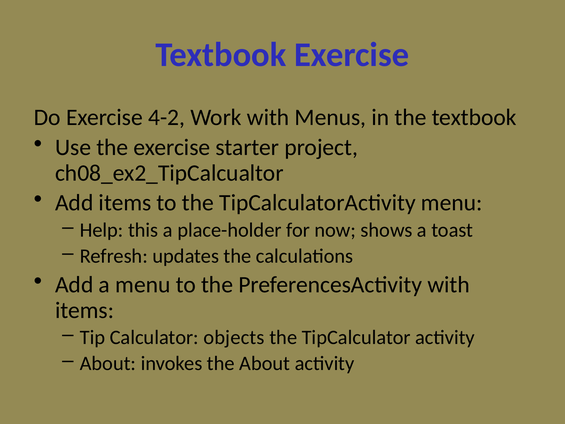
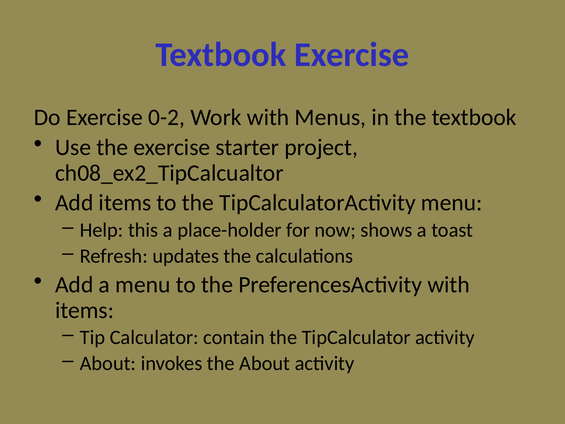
4-2: 4-2 -> 0-2 (167, 117)
objects: objects -> contain (234, 337)
